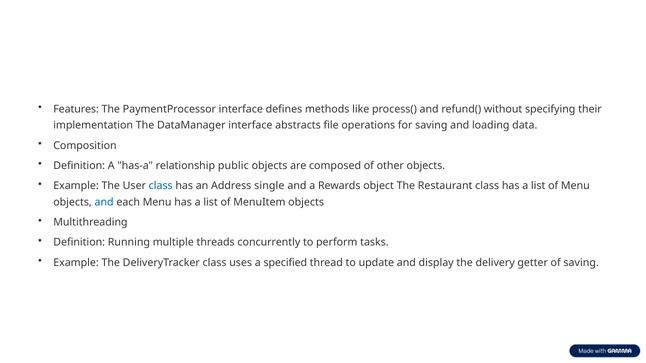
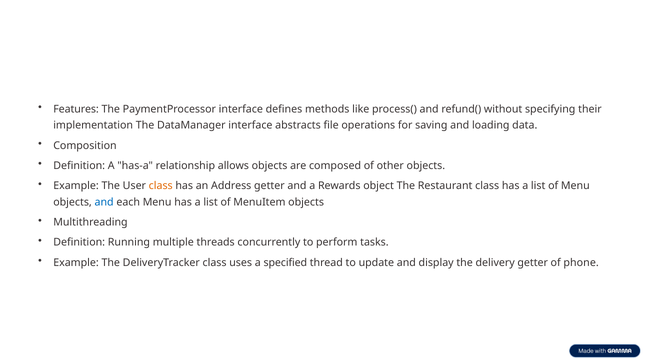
public: public -> allows (233, 166)
class colour: blue -> orange (161, 186)
Address single: single -> getter (269, 186)
of saving: saving -> phone (581, 263)
